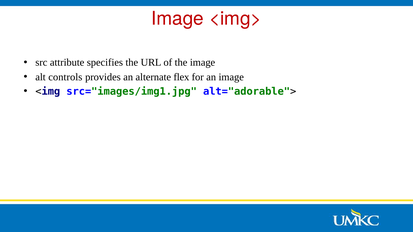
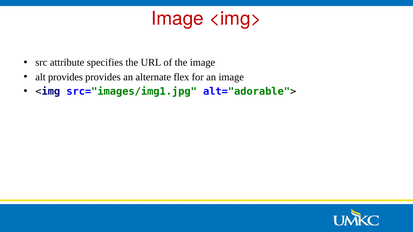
alt controls: controls -> provides (65, 77)
